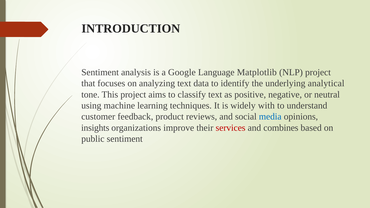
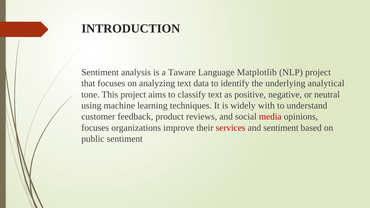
Google: Google -> Taware (182, 72)
media colour: blue -> red (270, 117)
insights: insights -> focuses (95, 128)
and combines: combines -> sentiment (281, 128)
